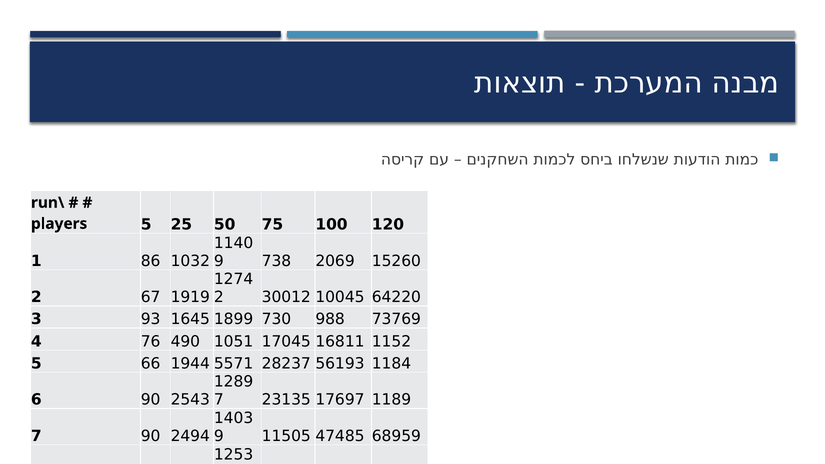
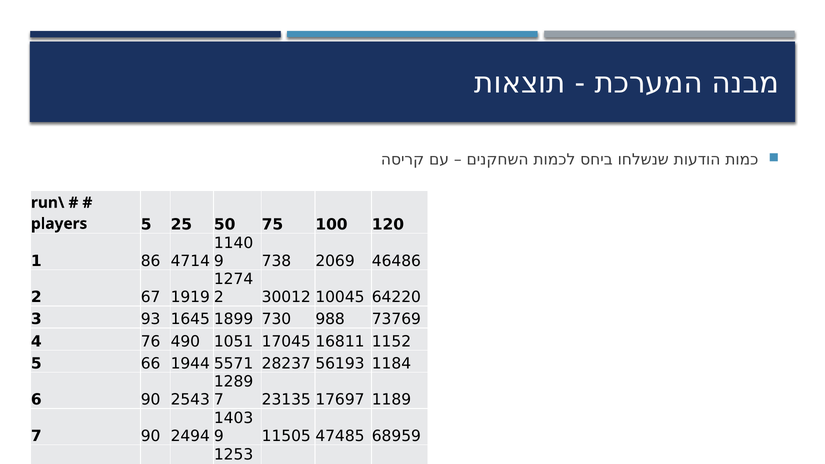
1032: 1032 -> 4714 (190, 261)
15260: 15260 -> 46486 (396, 261)
